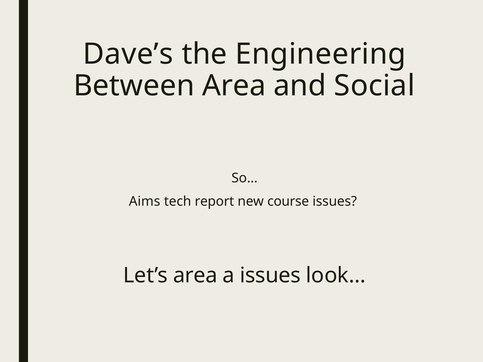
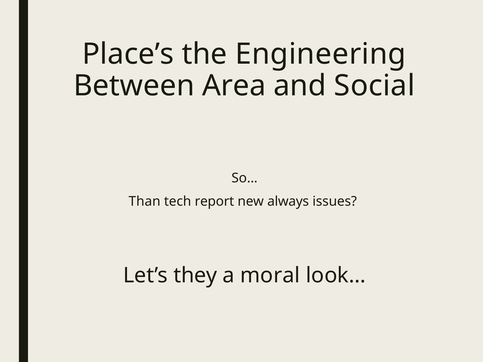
Dave’s: Dave’s -> Place’s (128, 54)
Aims: Aims -> Than (145, 201)
course: course -> always (288, 201)
Let’s area: area -> they (195, 276)
a issues: issues -> moral (270, 276)
